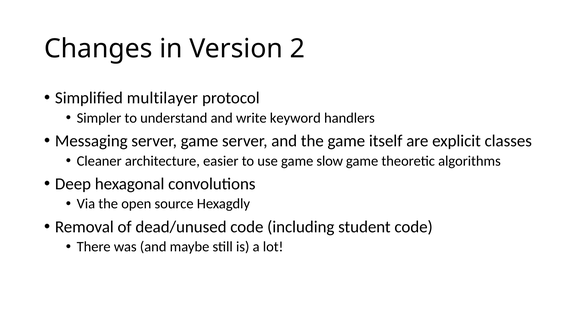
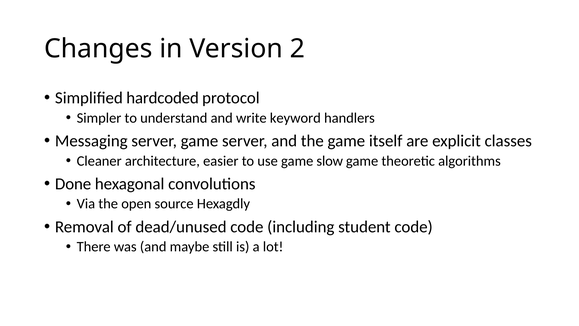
multilayer: multilayer -> hardcoded (163, 98)
Deep: Deep -> Done (73, 184)
